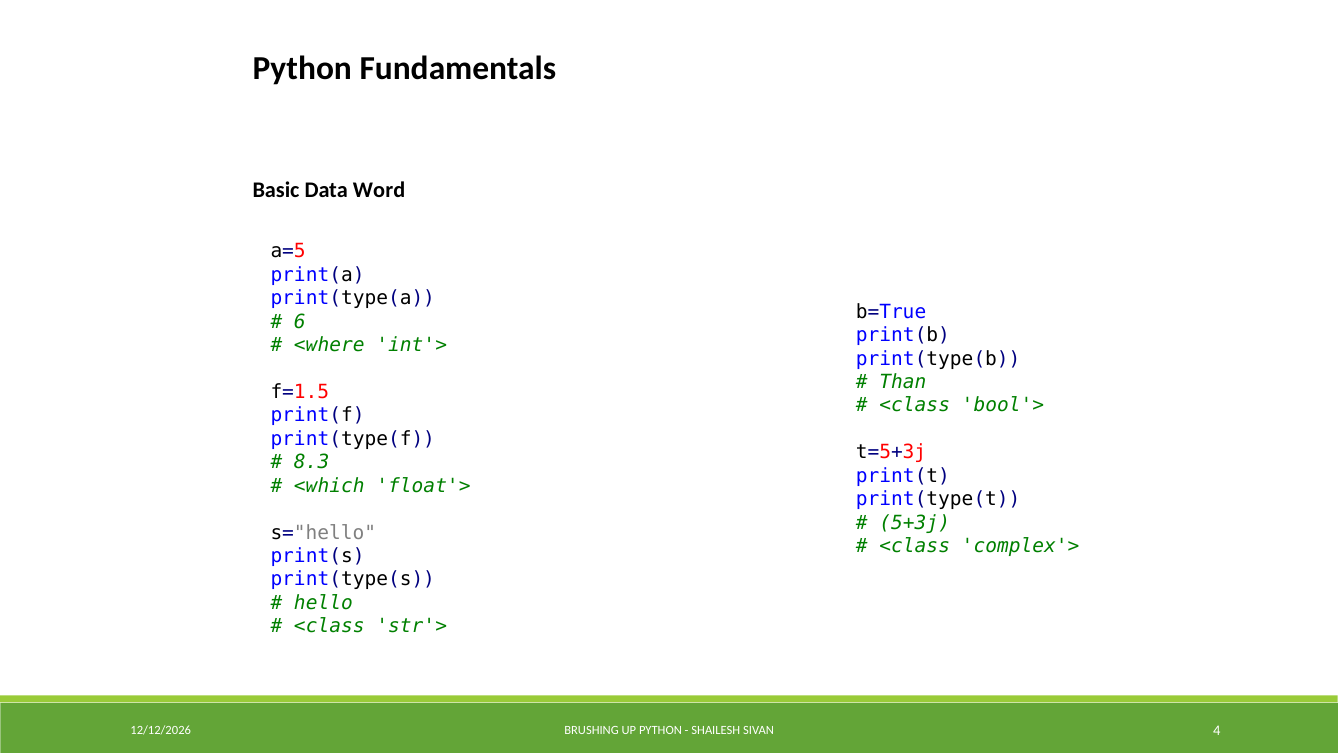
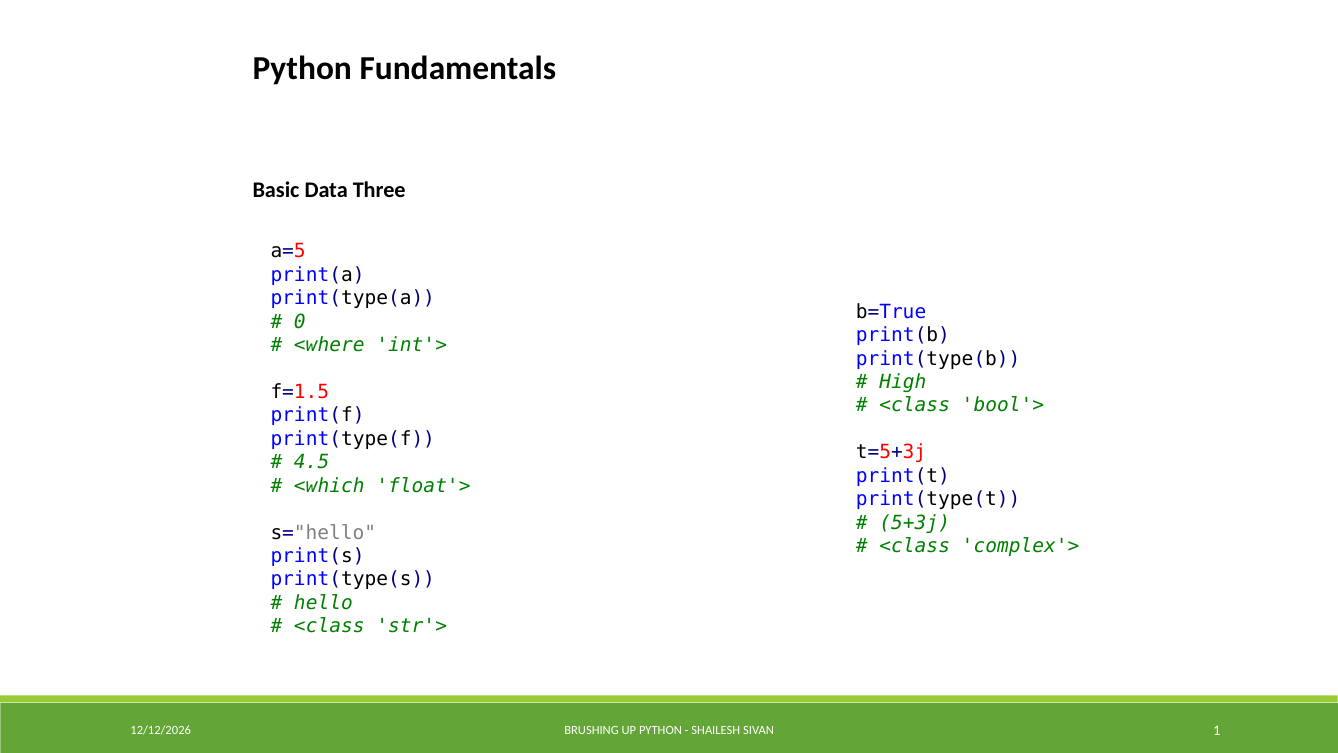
Word: Word -> Three (379, 190)
6: 6 -> 0 (300, 322)
Than: Than -> High (903, 382)
8.3: 8.3 -> 4.5 (312, 462)
4: 4 -> 1 (1217, 730)
